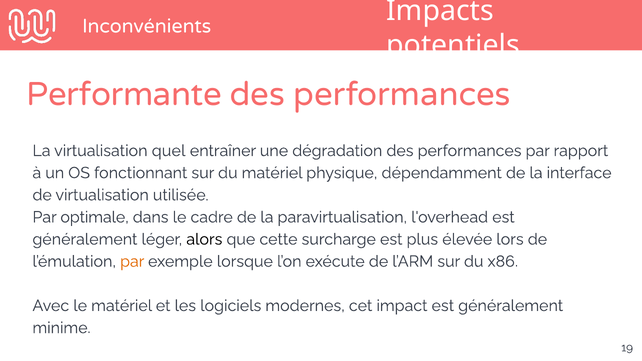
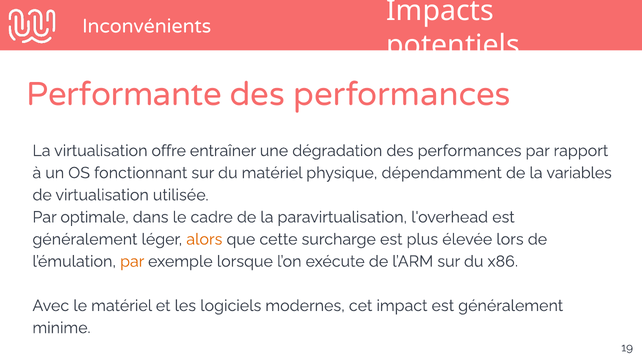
quel: quel -> offre (169, 151)
interface: interface -> variables (579, 173)
alors colour: black -> orange (204, 239)
